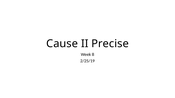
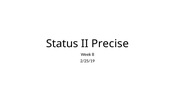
Cause: Cause -> Status (62, 44)
